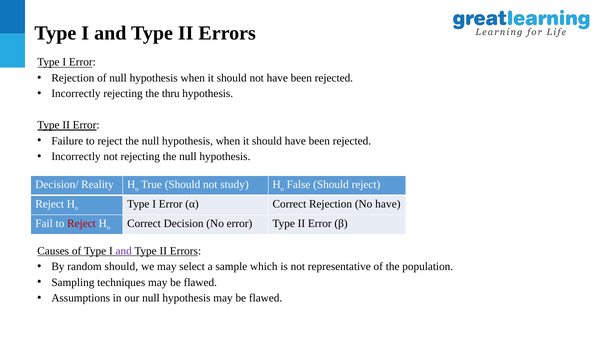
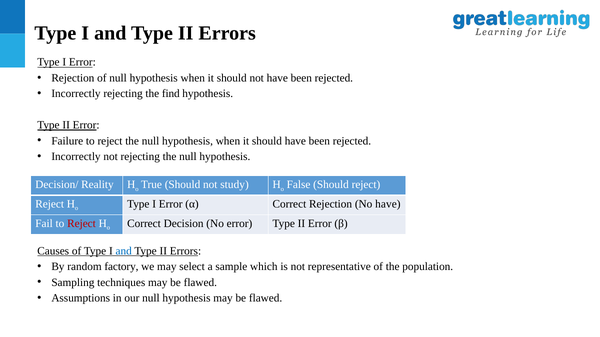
thru: thru -> find (171, 94)
and colour: purple -> blue (124, 251)
random should: should -> factory (121, 267)
